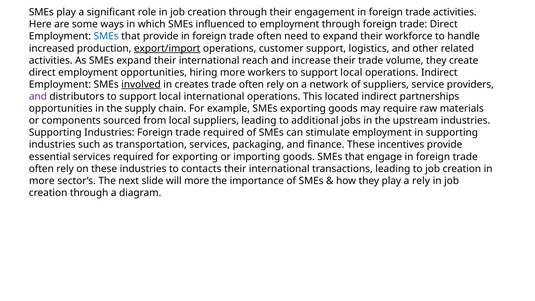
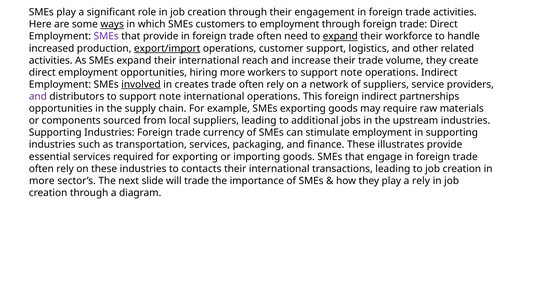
ways underline: none -> present (112, 24)
influenced: influenced -> customers (220, 24)
SMEs colour: blue -> purple (106, 36)
expand underline: none -> present (340, 36)
workers to support local: local -> note (351, 72)
distributors to support local: local -> note (170, 96)
This located: located -> foreign (342, 96)
trade required: required -> currency (224, 133)
incentives: incentives -> illustrates (401, 145)
will more: more -> trade (197, 181)
